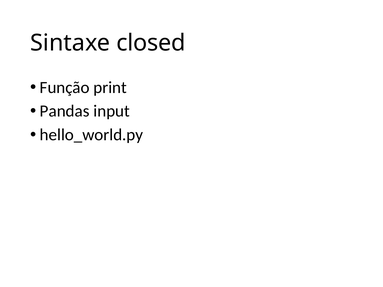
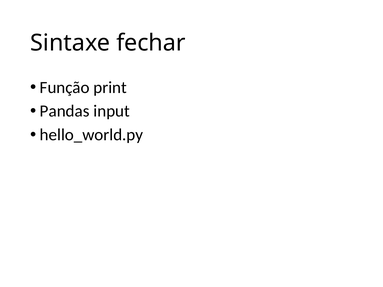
closed: closed -> fechar (151, 43)
